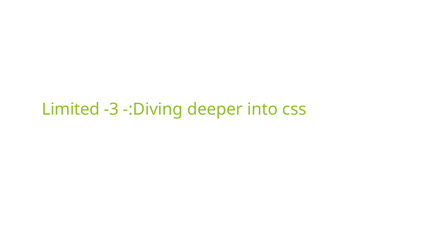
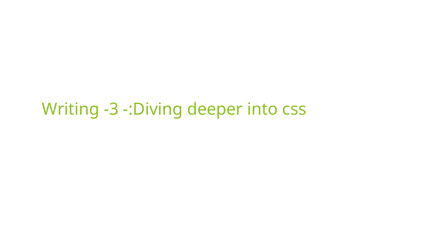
Limited: Limited -> Writing (71, 109)
